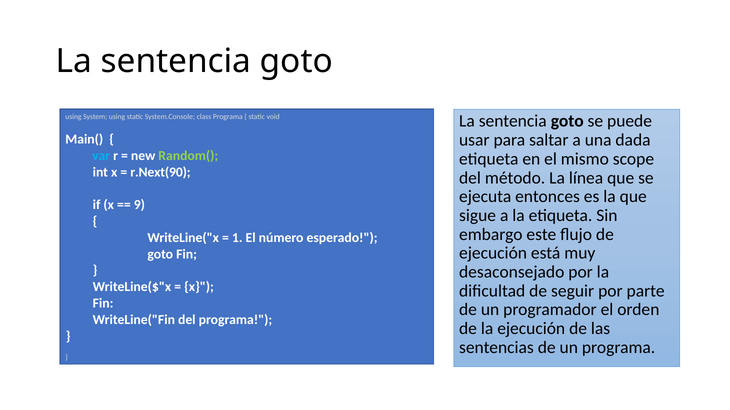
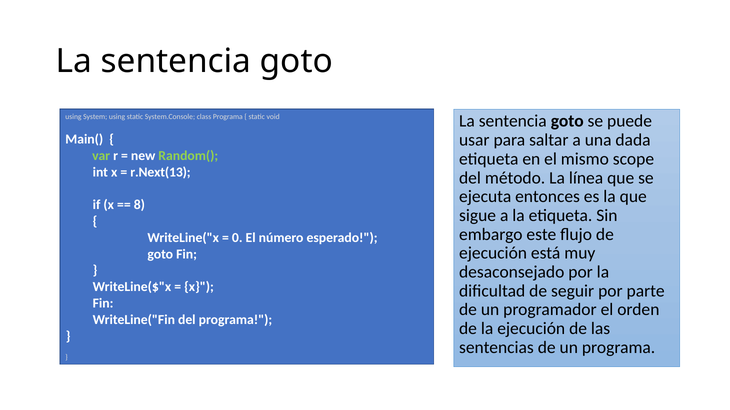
var colour: light blue -> light green (101, 156)
r.Next(90: r.Next(90 -> r.Next(13 (160, 172)
9: 9 -> 8 (139, 205)
1: 1 -> 0 (237, 238)
